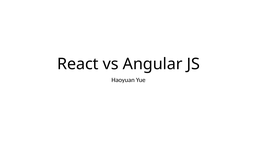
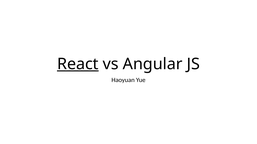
React underline: none -> present (78, 64)
